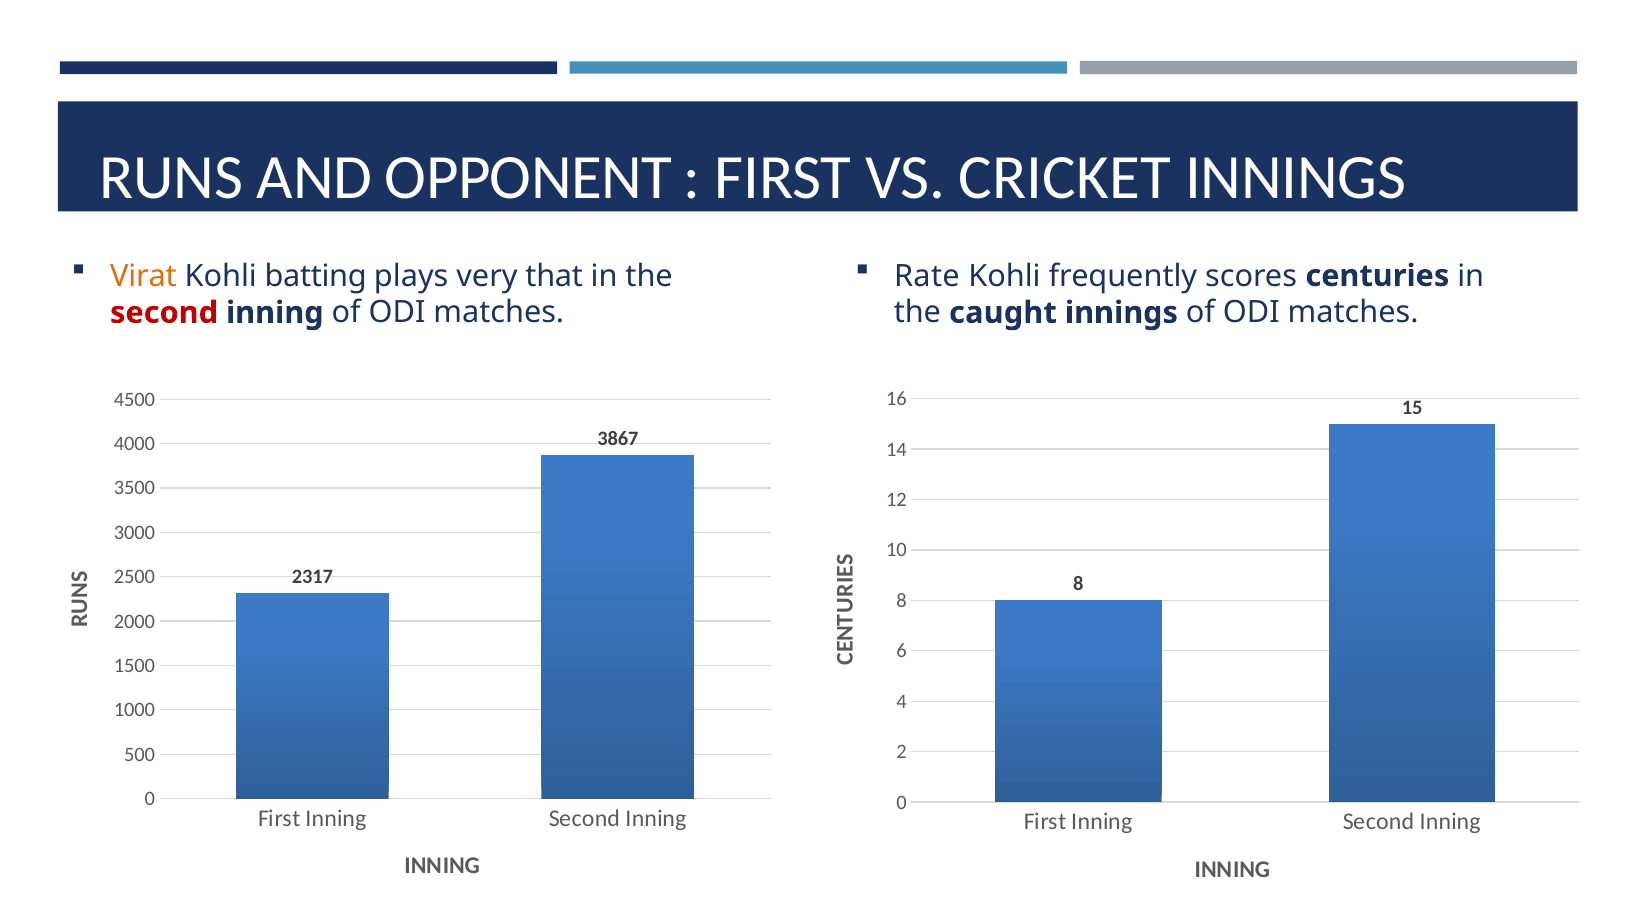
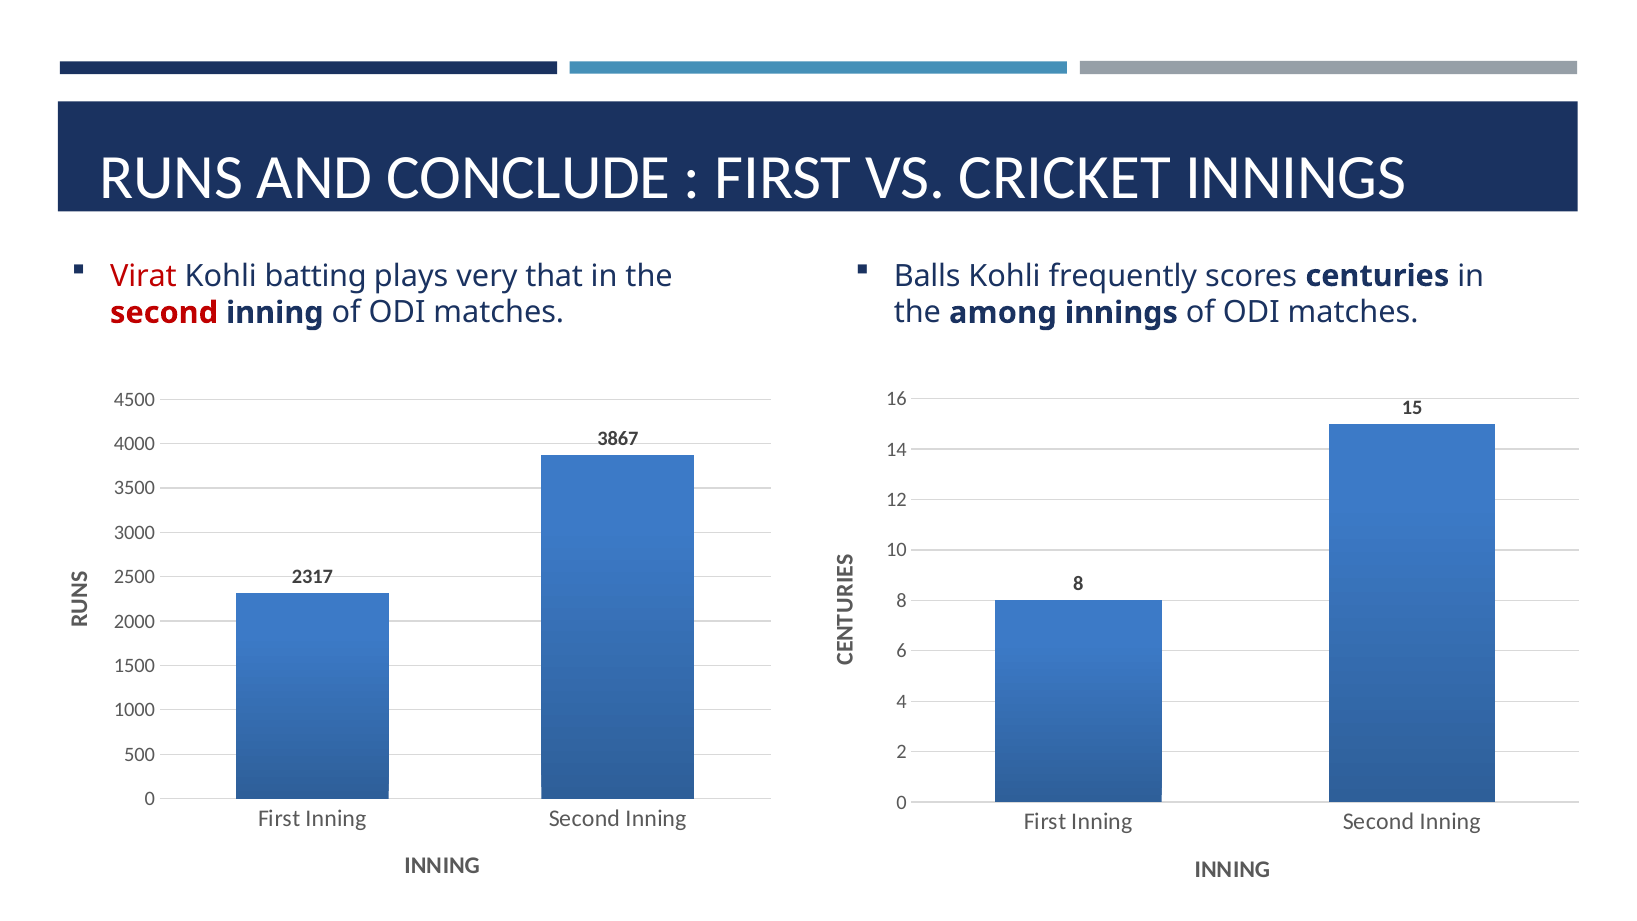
OPPONENT: OPPONENT -> CONCLUDE (528, 178)
Virat colour: orange -> red (143, 276)
Rate: Rate -> Balls (927, 276)
caught: caught -> among (1003, 313)
